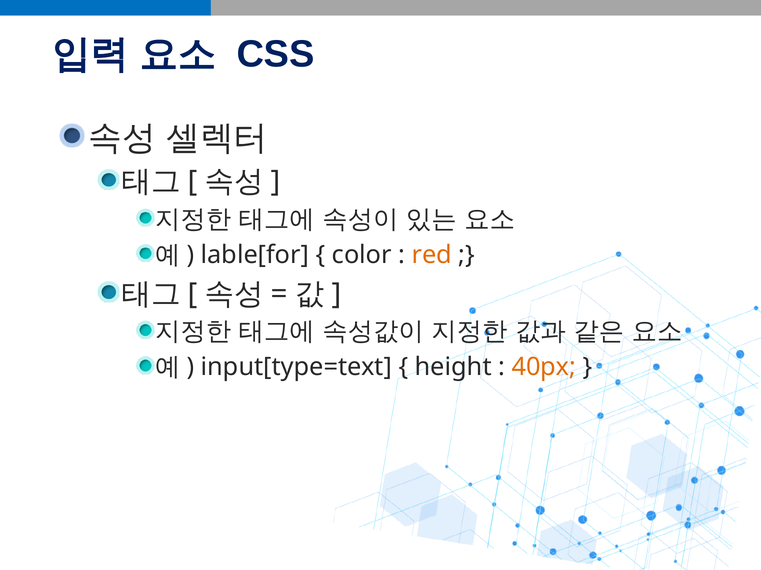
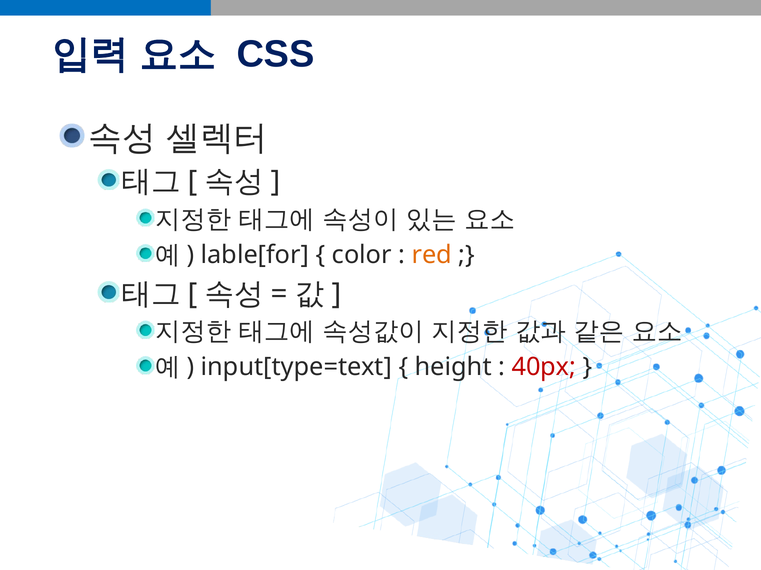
40px colour: orange -> red (544, 367)
